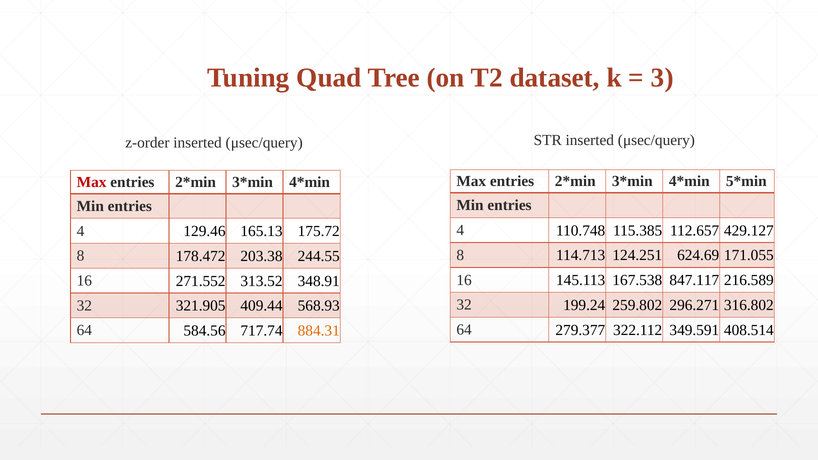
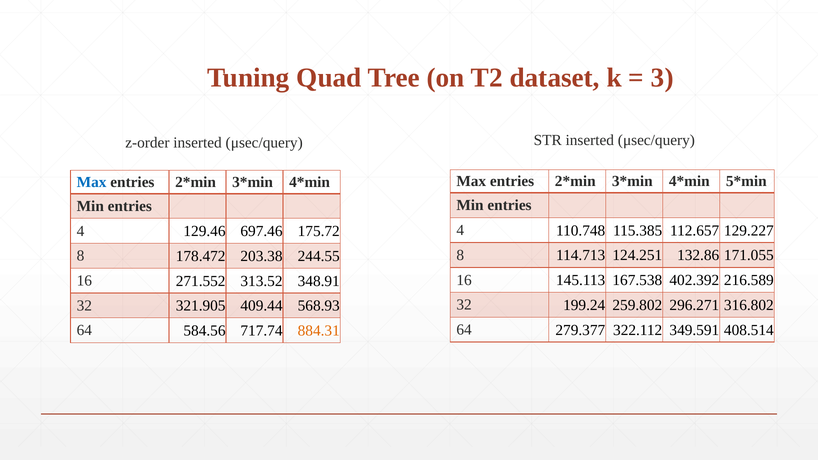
Max colour: red -> blue (92, 182)
429.127: 429.127 -> 129.227 (749, 231)
165.13: 165.13 -> 697.46 (262, 231)
624.69: 624.69 -> 132.86 (698, 255)
847.117: 847.117 -> 402.392 (694, 280)
